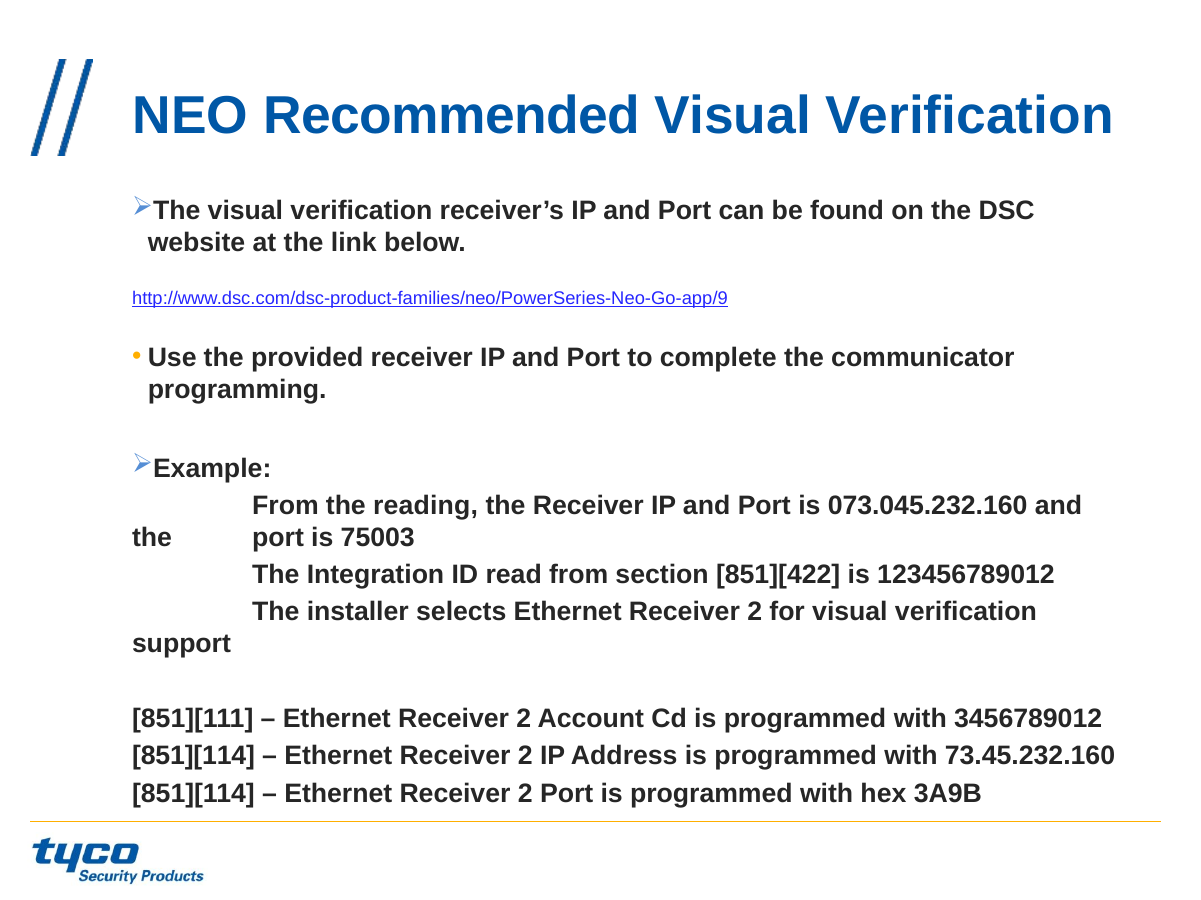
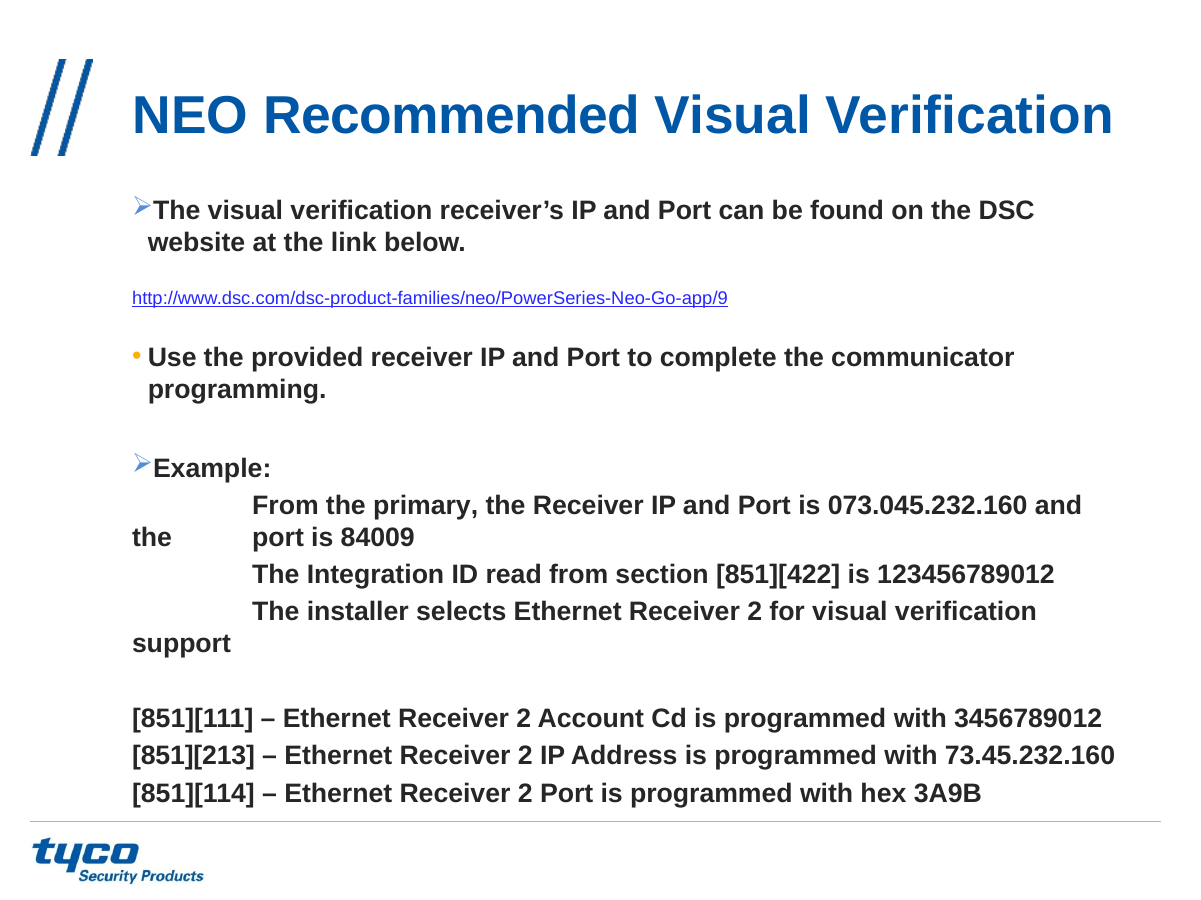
reading: reading -> primary (426, 506)
75003: 75003 -> 84009 (378, 538)
851][114: 851][114 -> 851][213 (194, 757)
